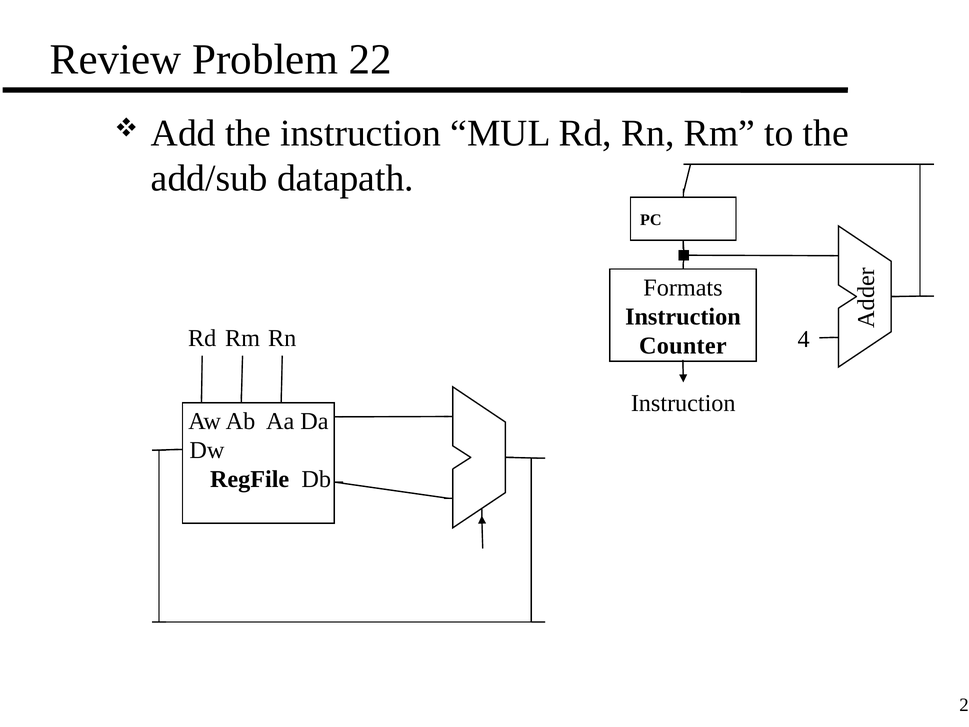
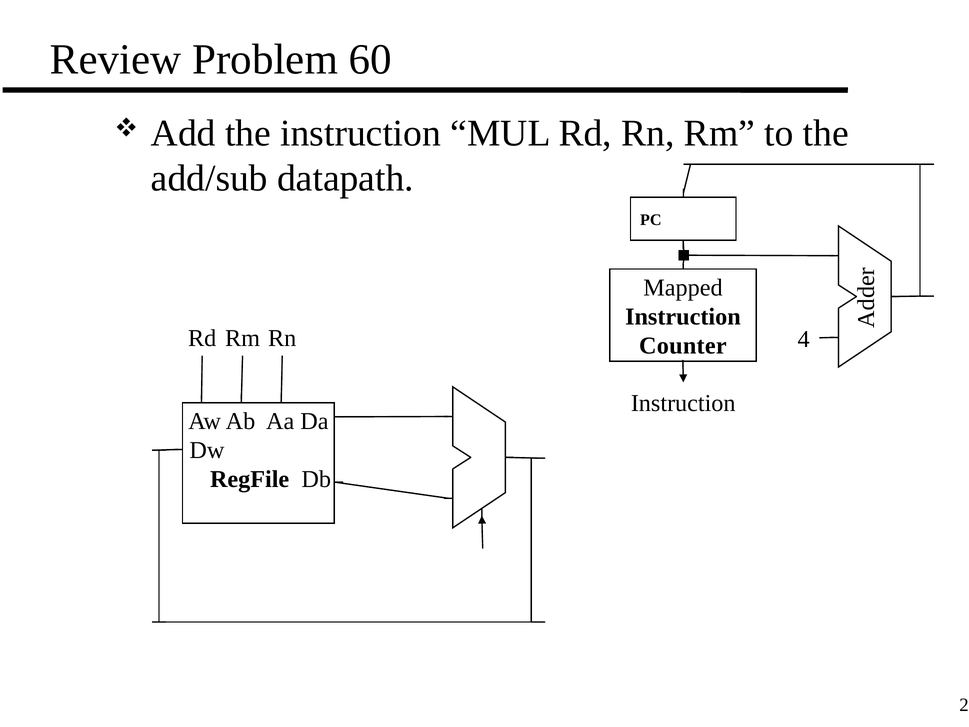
22: 22 -> 60 (370, 59)
Formats: Formats -> Mapped (683, 288)
